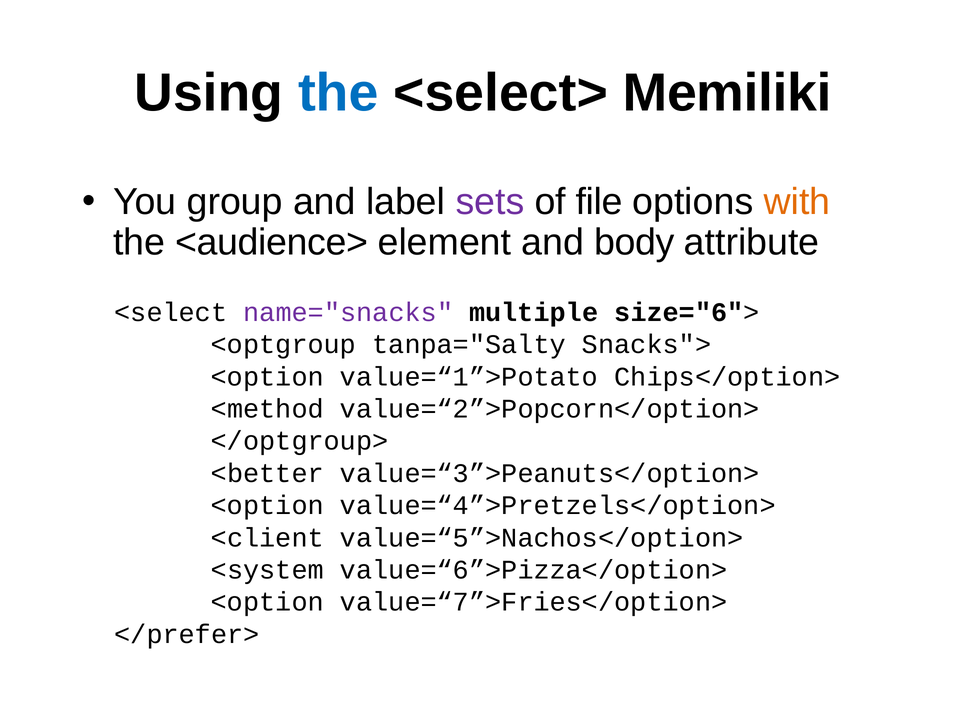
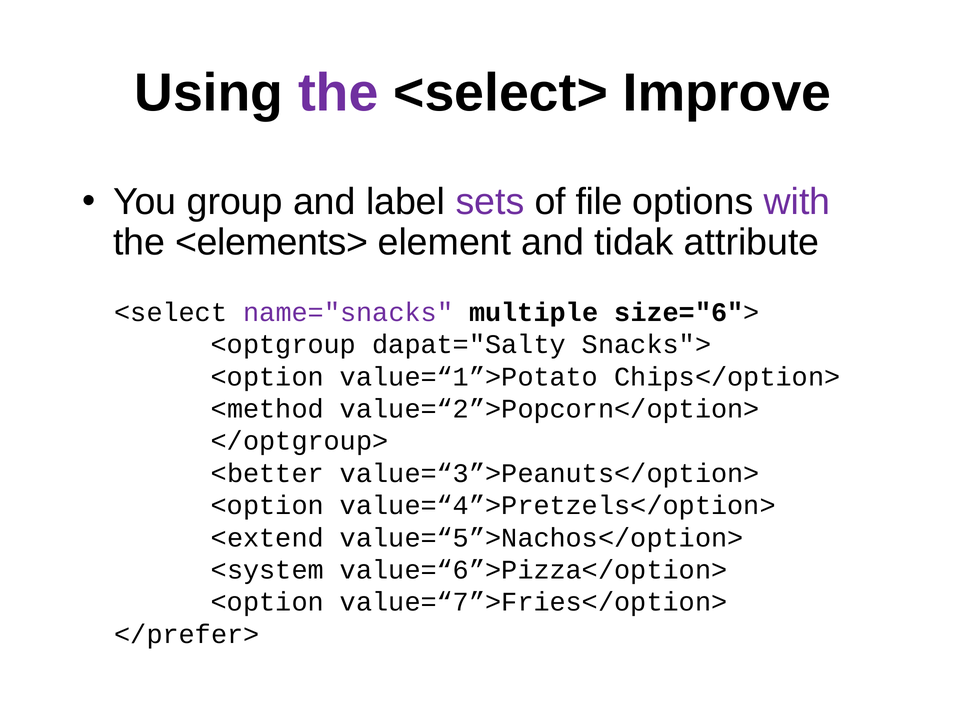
the colour: blue -> purple (338, 93)
Memiliki: Memiliki -> Improve (727, 93)
with colour: orange -> purple (797, 202)
<audience>: <audience> -> <elements> (272, 243)
body: body -> tidak (634, 243)
tanpa="Salty: tanpa="Salty -> dapat="Salty (469, 345)
<client: <client -> <extend (267, 538)
